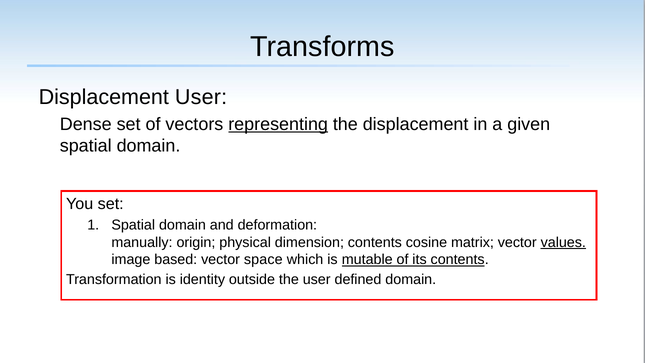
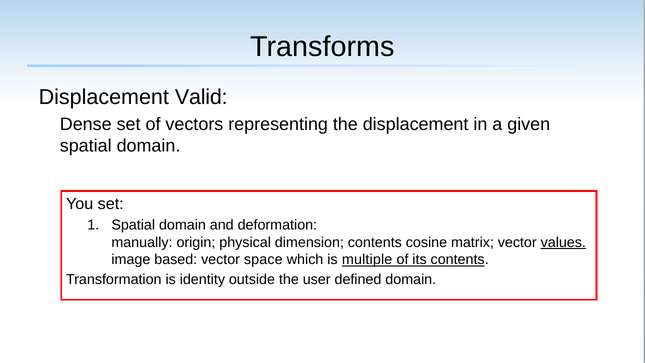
Displacement User: User -> Valid (201, 97)
representing underline: present -> none (278, 124)
mutable: mutable -> multiple (367, 259)
